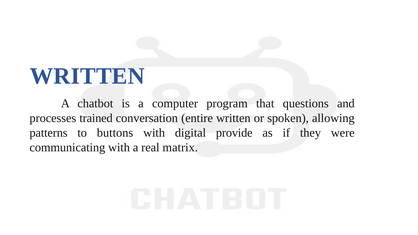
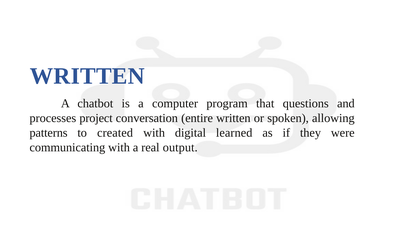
trained: trained -> project (96, 118)
buttons: buttons -> created (115, 133)
provide: provide -> learned (234, 133)
matrix: matrix -> output (180, 148)
